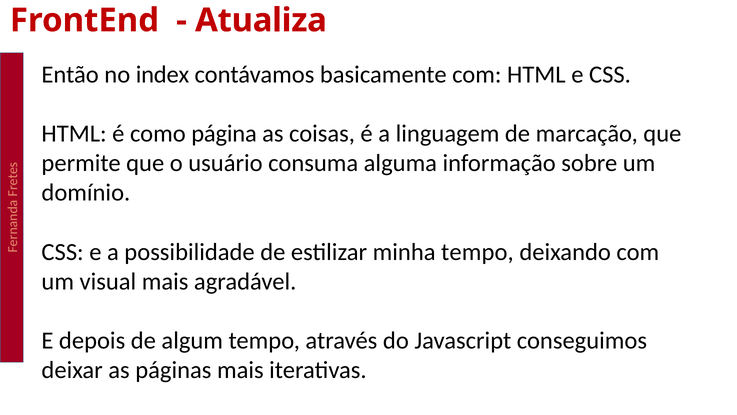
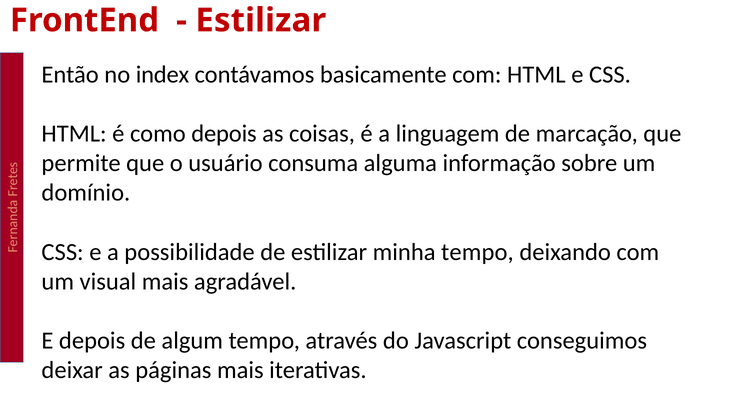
Atualiza: Atualiza -> Estilizar (261, 20)
como página: página -> depois (224, 134)
